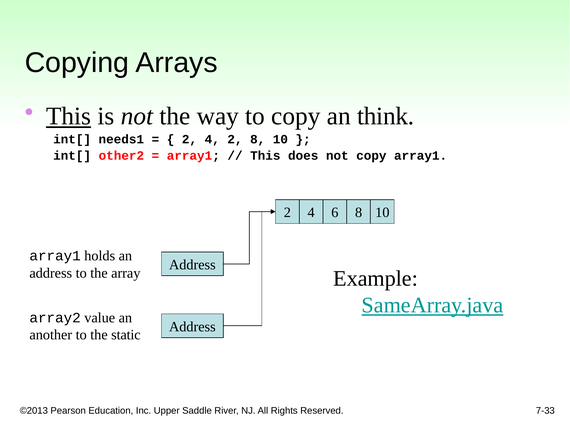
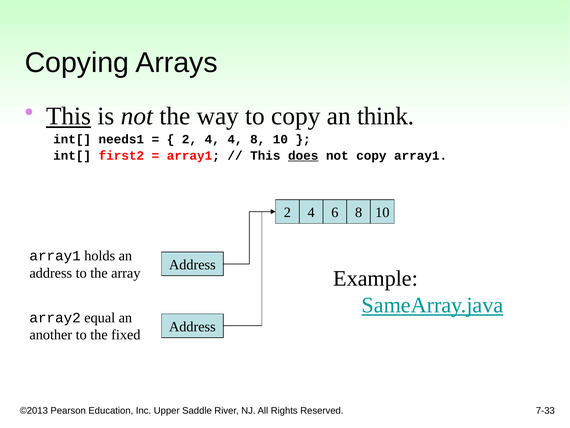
4 2: 2 -> 4 (235, 139)
other2: other2 -> first2 (121, 155)
does underline: none -> present (303, 155)
value: value -> equal (100, 317)
static: static -> fixed (126, 334)
